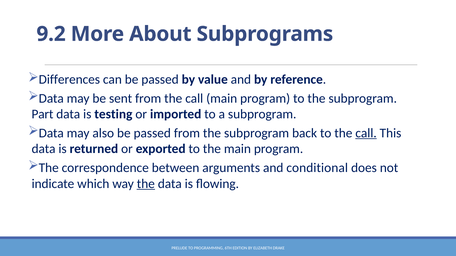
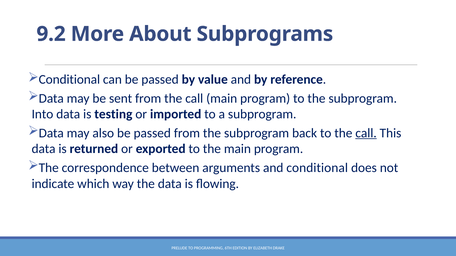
Differences: Differences -> Conditional (69, 80)
Part: Part -> Into (42, 114)
the underline: present -> none (146, 184)
